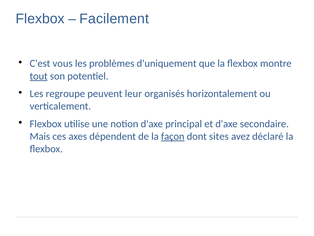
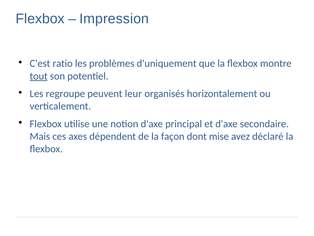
Facilement: Facilement -> Impression (114, 19)
vous: vous -> ratio (63, 63)
façon underline: present -> none (173, 136)
sites: sites -> mise (219, 136)
